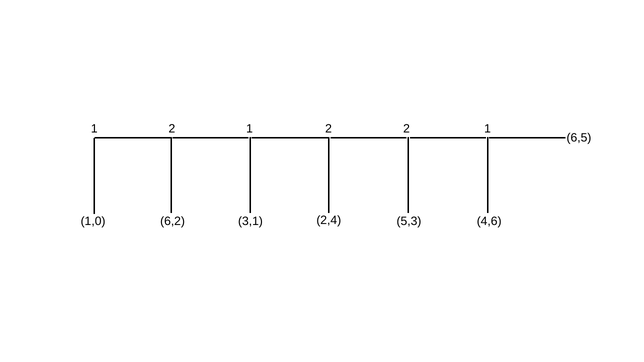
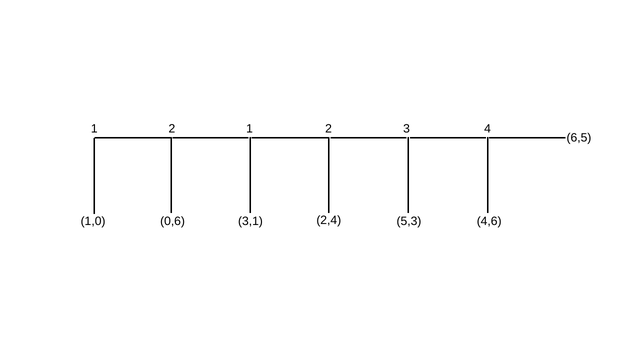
2 2: 2 -> 3 (407, 129)
1 1: 1 -> 4 (488, 129)
6,2: 6,2 -> 0,6 (173, 221)
